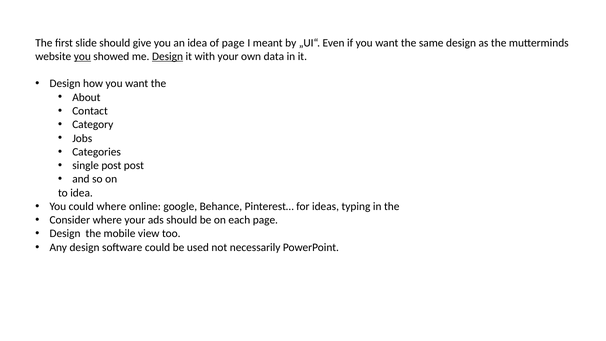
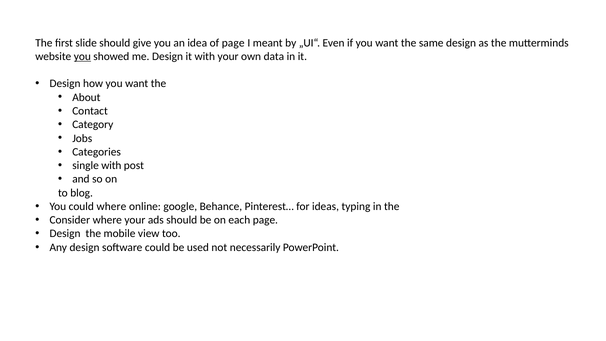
Design underline: present -> none (168, 56)
single post: post -> with (111, 165)
to idea: idea -> blog (82, 193)
